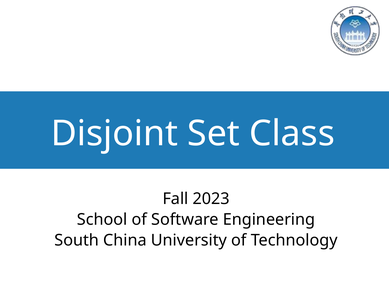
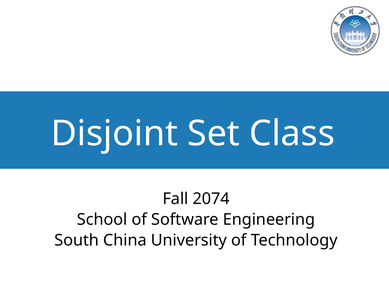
2023: 2023 -> 2074 (211, 199)
